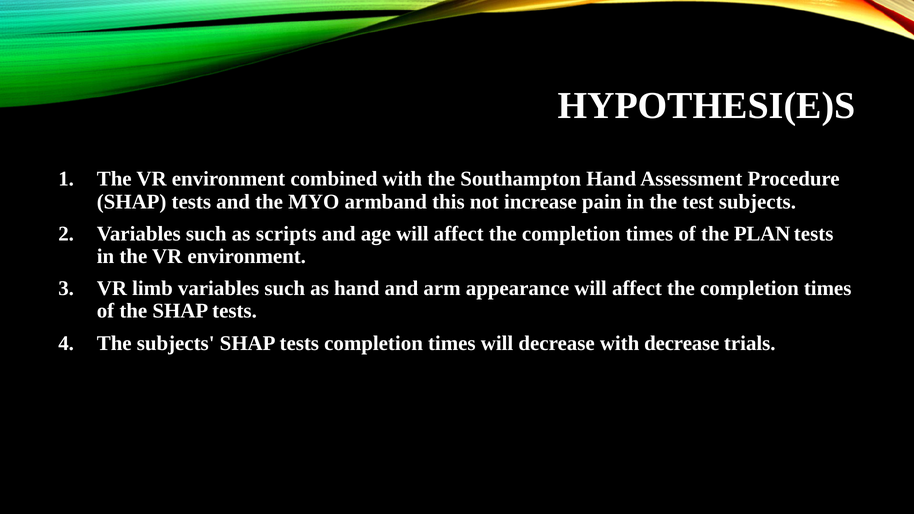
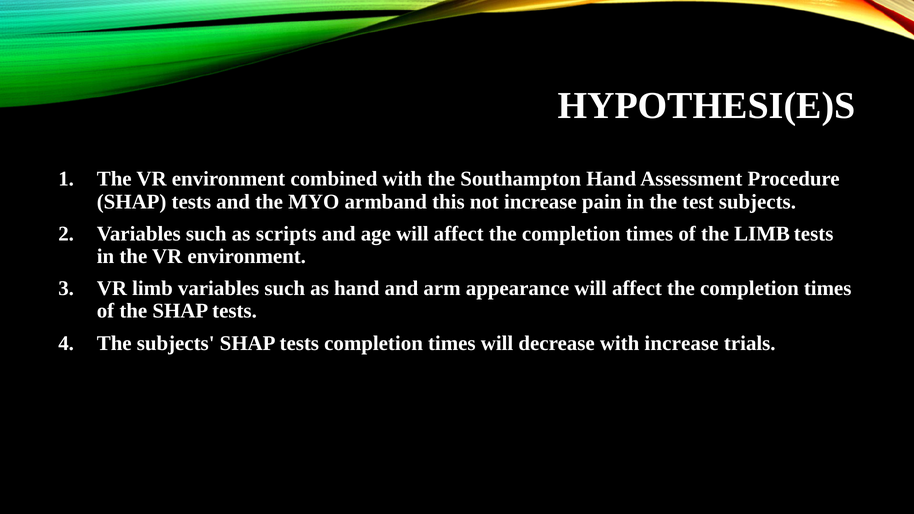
the PLAN: PLAN -> LIMB (762, 234)
with decrease: decrease -> increase (682, 343)
